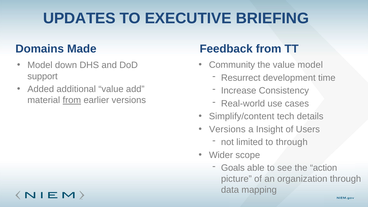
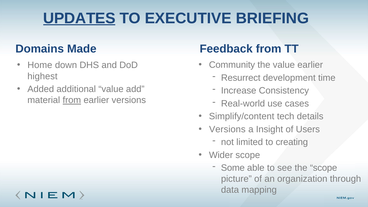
UPDATES underline: none -> present (79, 18)
value model: model -> earlier (310, 65)
Model: Model -> Home (40, 65)
support: support -> highest (42, 76)
to through: through -> creating (292, 142)
Goals: Goals -> Some (233, 168)
the action: action -> scope (324, 168)
